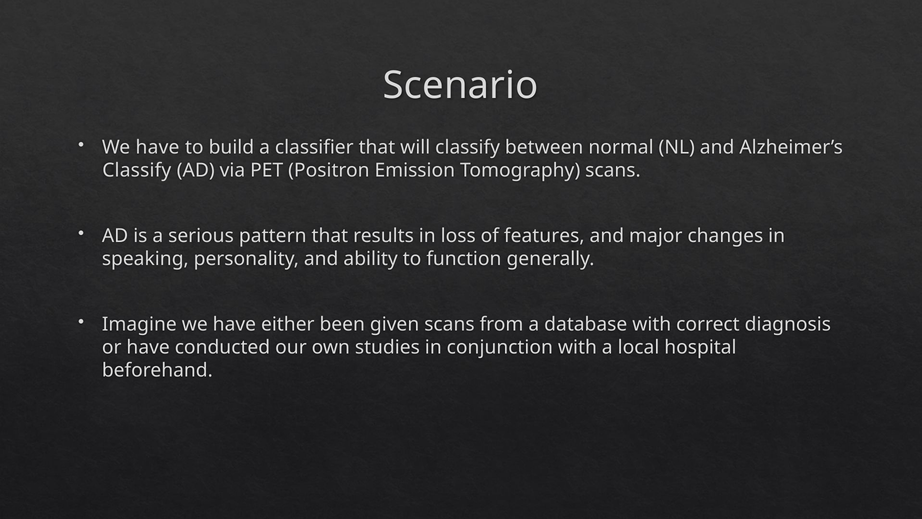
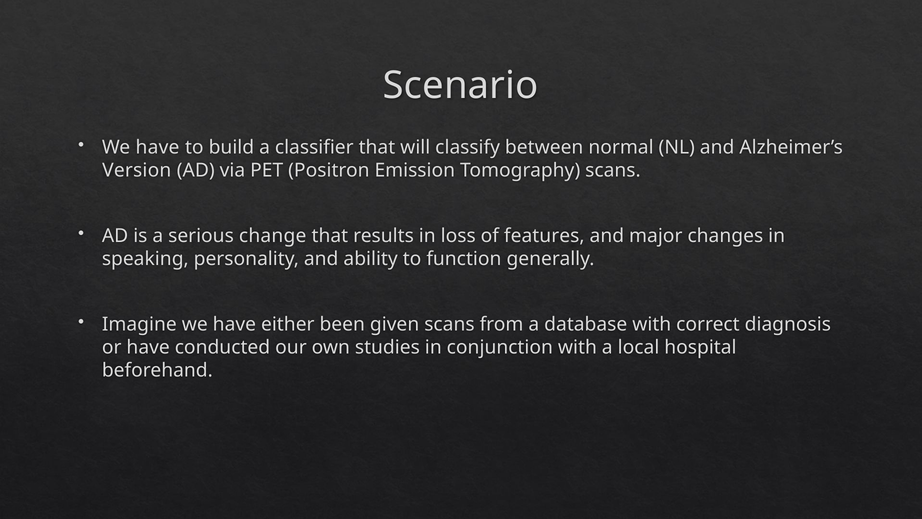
Classify: Classify -> Version (137, 170)
pattern: pattern -> change (273, 236)
